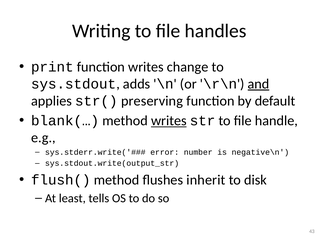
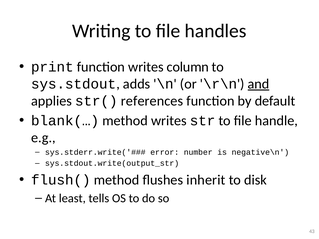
change: change -> column (188, 67)
preserving: preserving -> references (152, 101)
writes underline: present -> none (169, 121)
